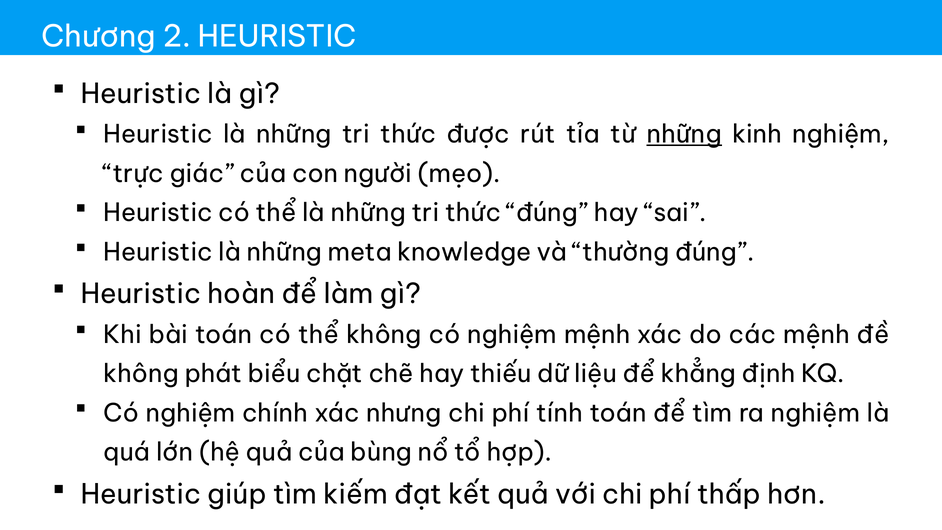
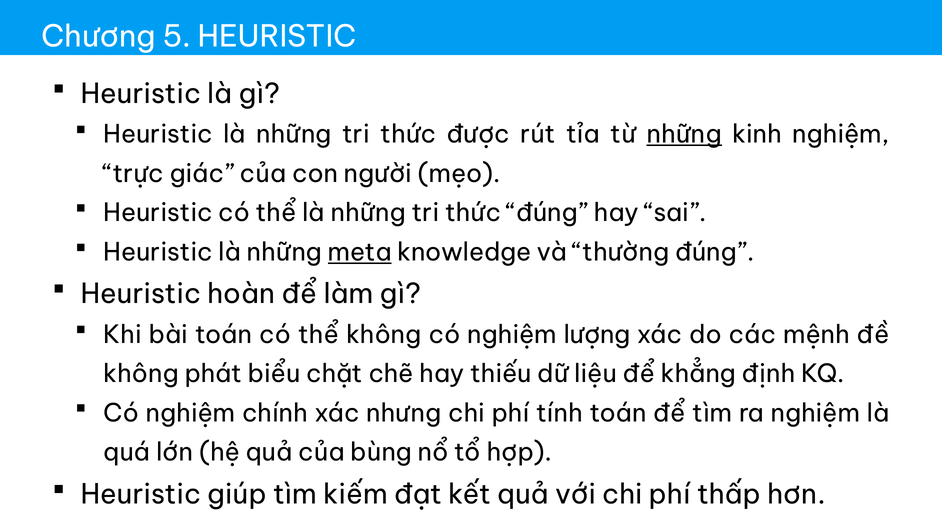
2: 2 -> 5 (177, 37)
meta underline: none -> present (360, 252)
nghiệm mệnh: mệnh -> lượng (597, 335)
